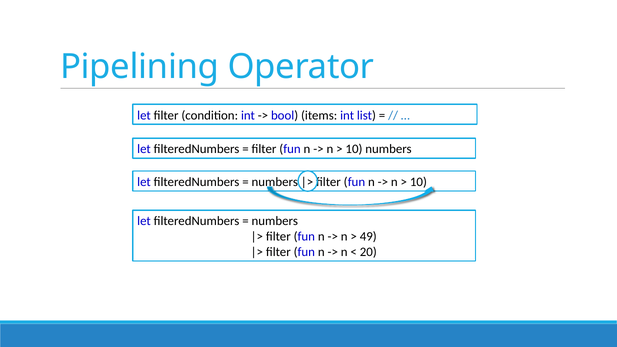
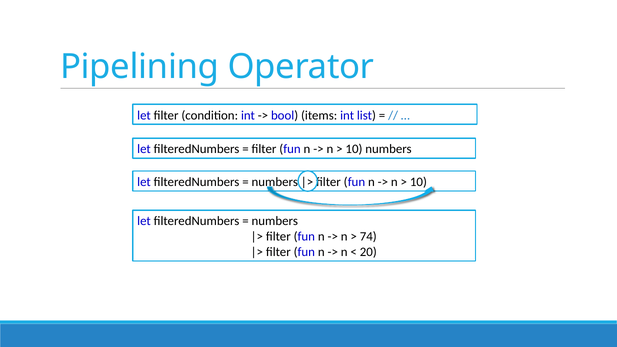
49: 49 -> 74 (368, 237)
